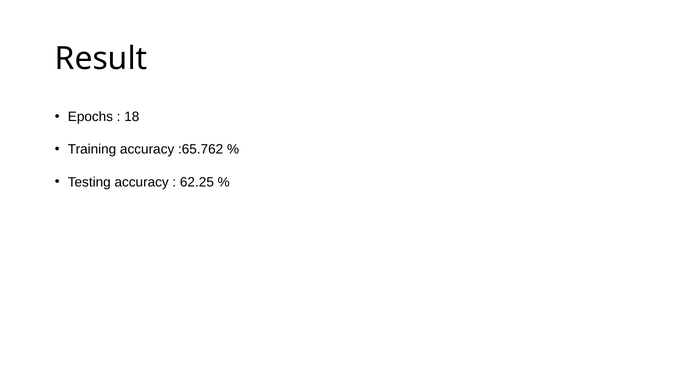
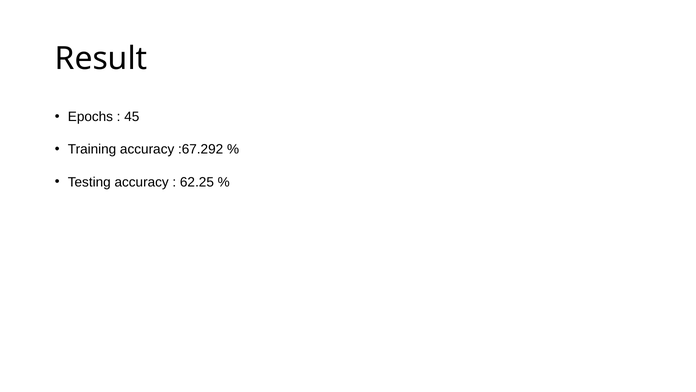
18: 18 -> 45 (132, 117)
:65.762: :65.762 -> :67.292 (201, 149)
